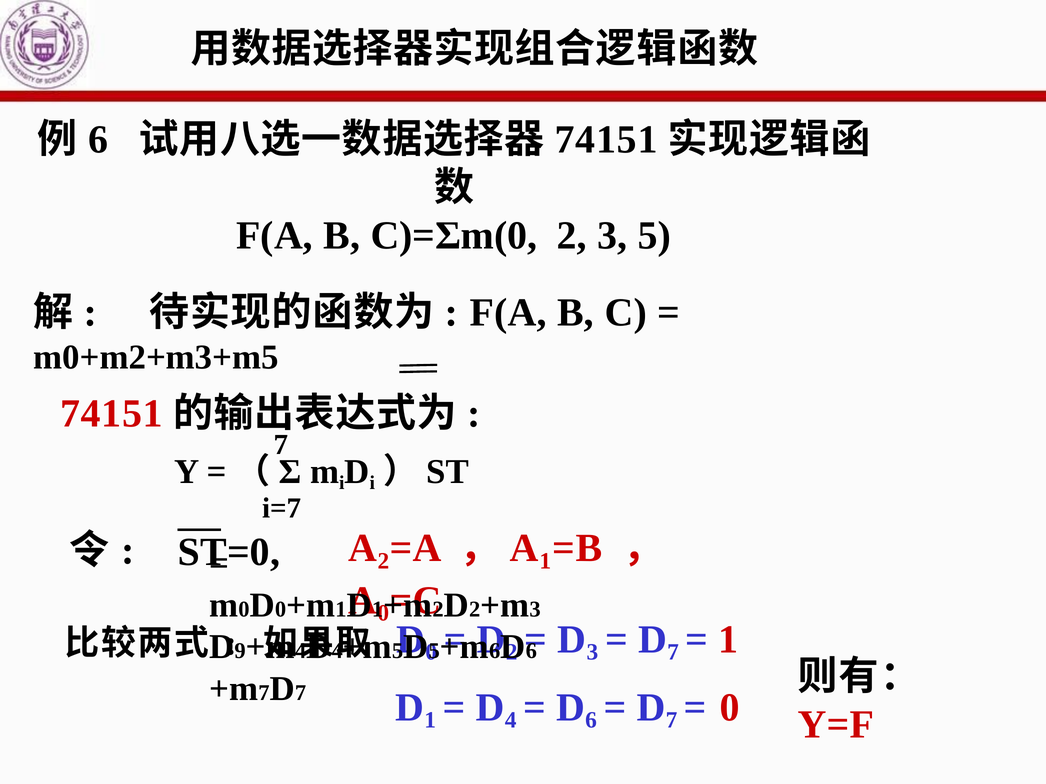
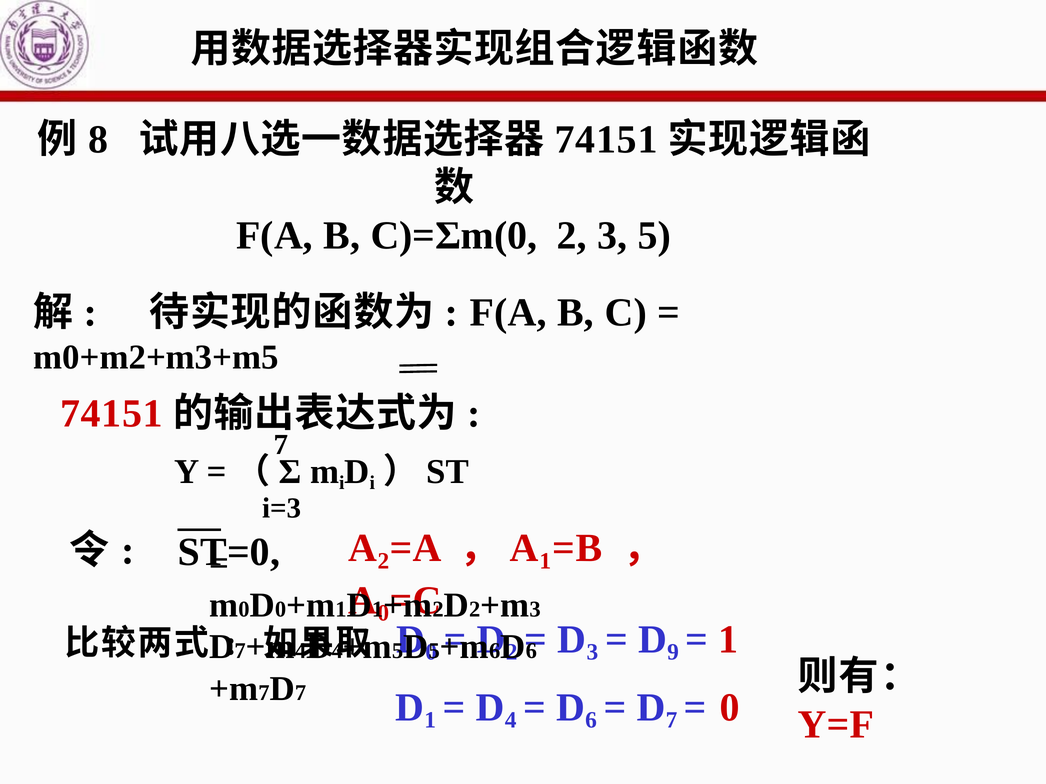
6: 6 -> 8 (98, 140)
i=7: i=7 -> i=3 (282, 509)
7: 7 -> 9 (673, 652)
9: 9 -> 7 (240, 651)
